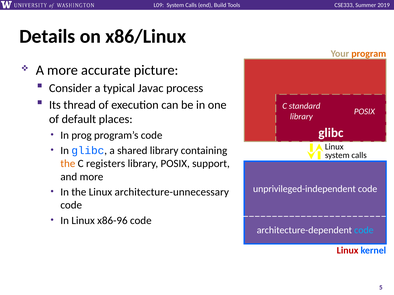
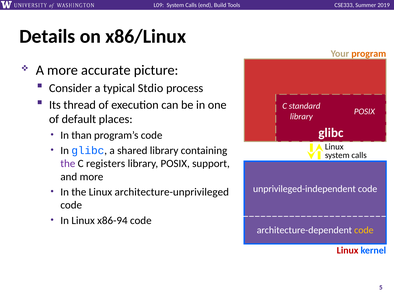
Javac: Javac -> Stdio (151, 88)
prog: prog -> than (82, 135)
the colour: orange -> purple (68, 164)
architecture-unnecessary: architecture-unnecessary -> architecture-unprivileged (172, 192)
x86-96: x86-96 -> x86-94 (112, 221)
code colour: light blue -> yellow (364, 231)
